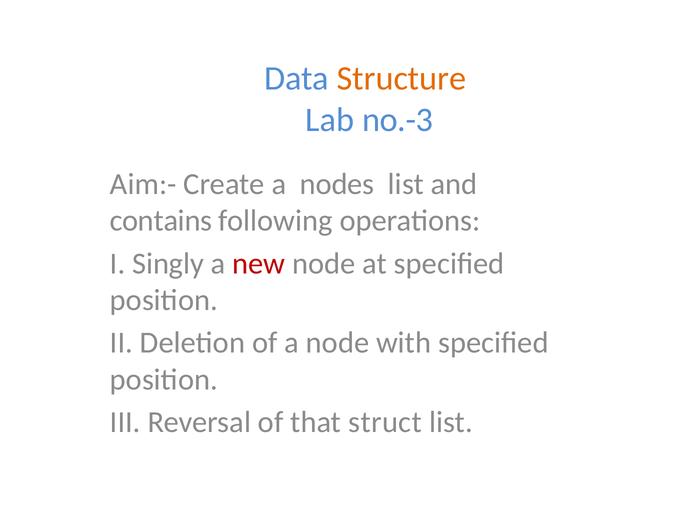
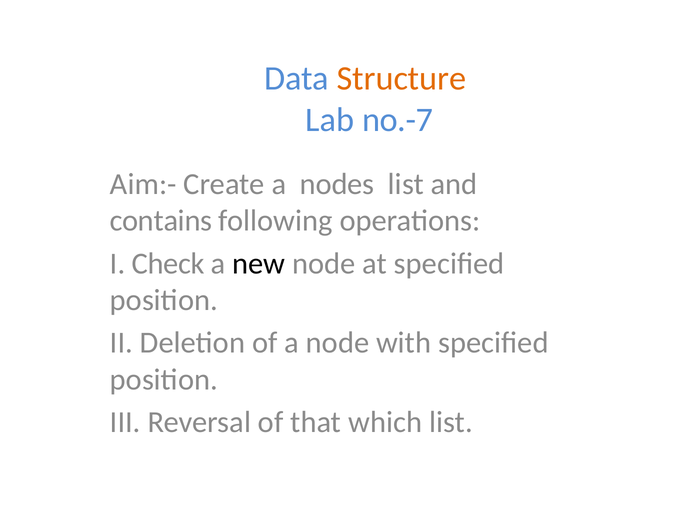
no.-3: no.-3 -> no.-7 (398, 120)
Singly: Singly -> Check (168, 264)
new colour: red -> black (259, 264)
struct: struct -> which (385, 422)
